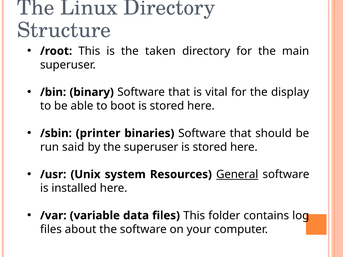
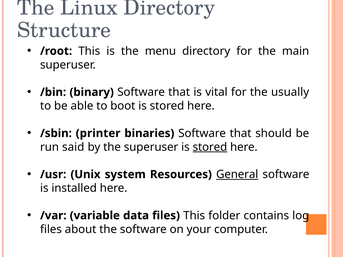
taken: taken -> menu (160, 51)
display: display -> usually (290, 92)
stored underline: none -> present (210, 147)
